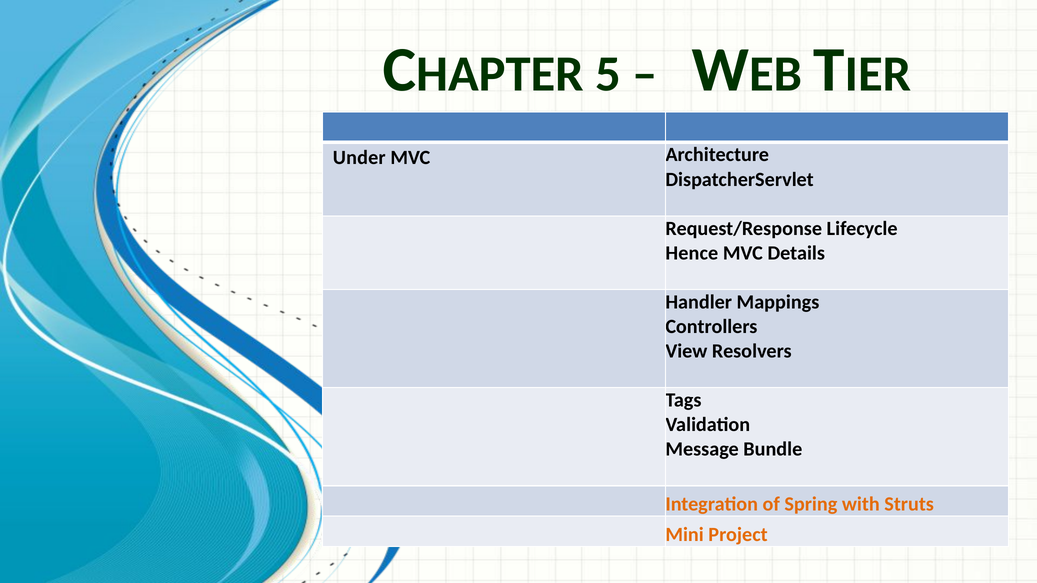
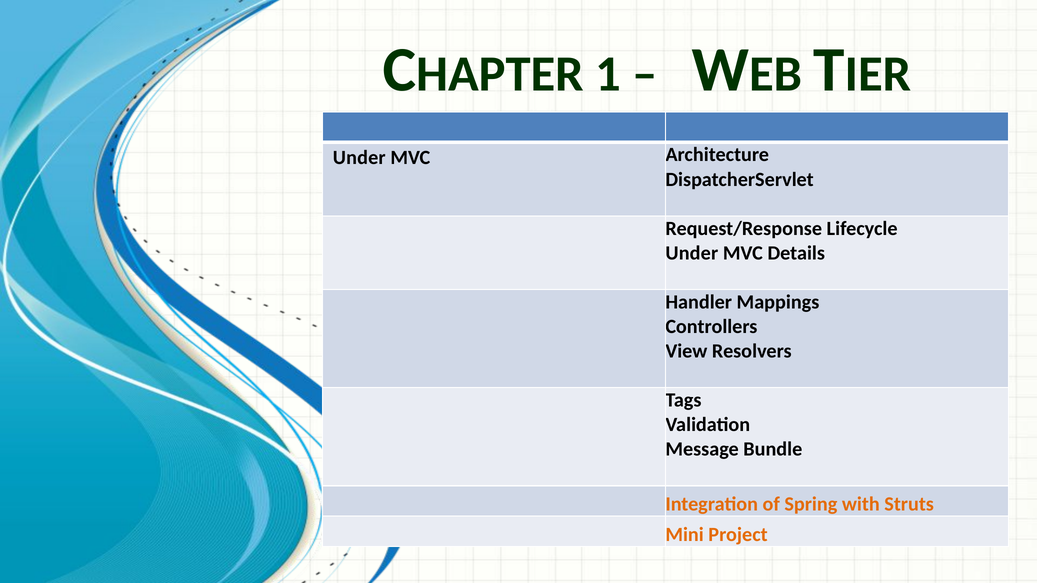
5: 5 -> 1 (608, 74)
Hence: Hence -> Under (692, 253)
